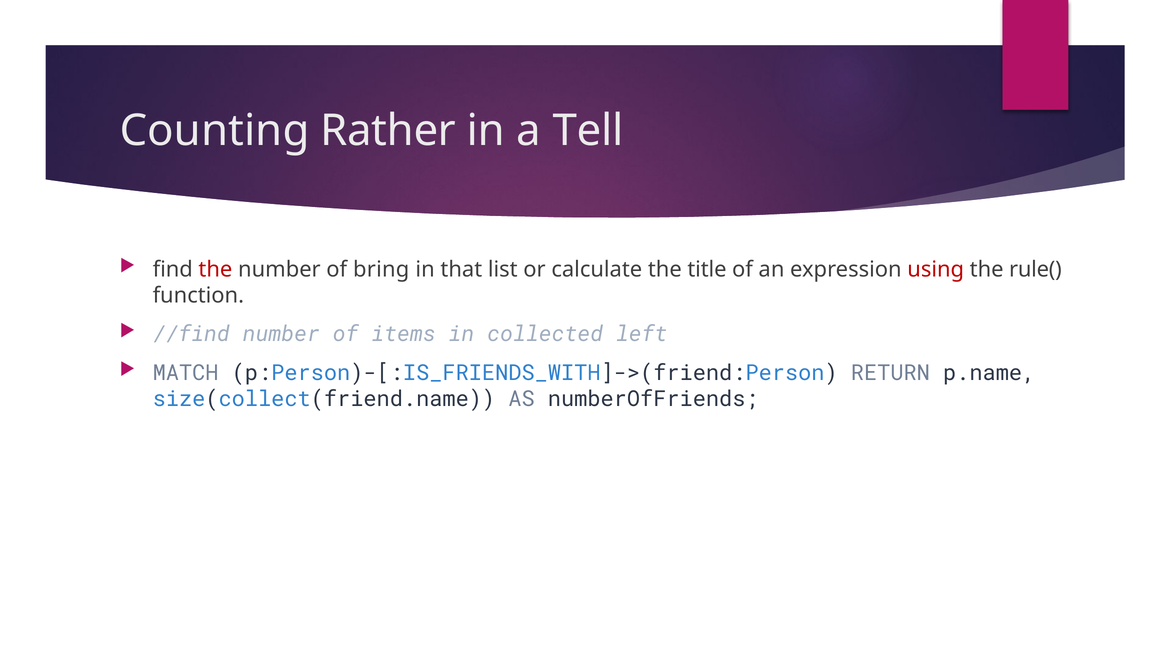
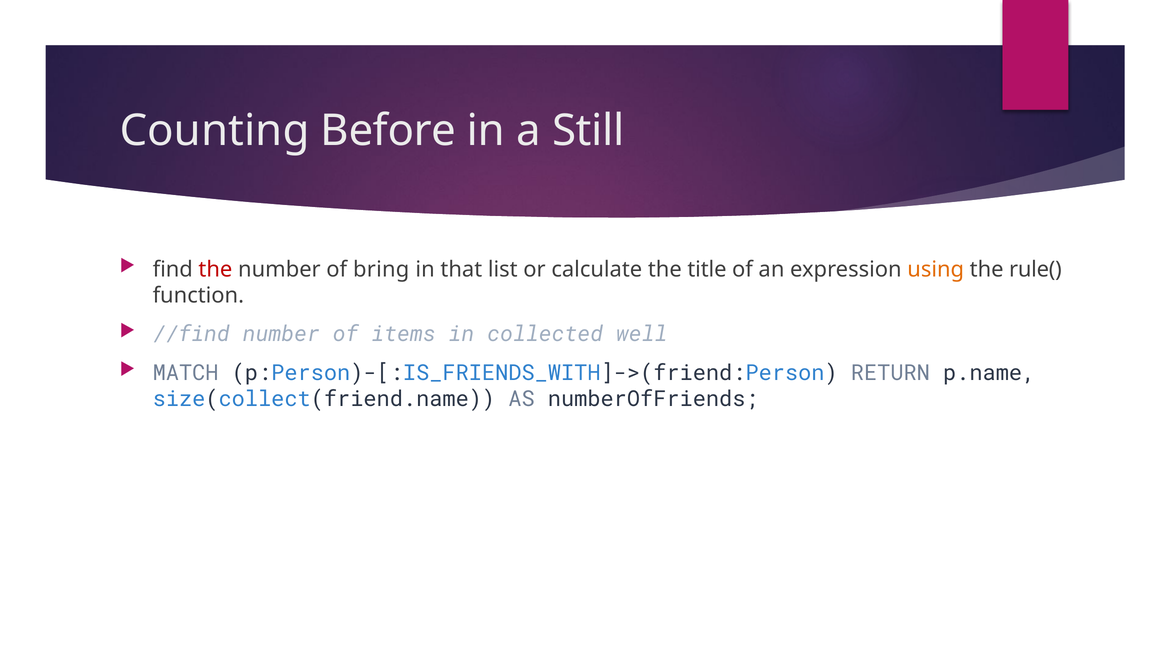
Rather: Rather -> Before (388, 131)
Tell: Tell -> Still (588, 131)
using colour: red -> orange (936, 269)
left: left -> well (642, 334)
